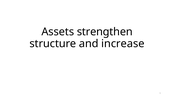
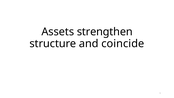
increase: increase -> coincide (123, 43)
